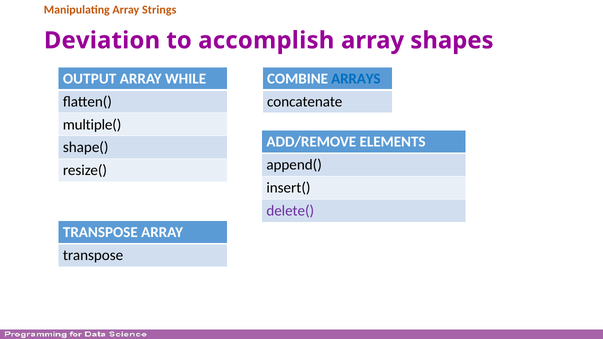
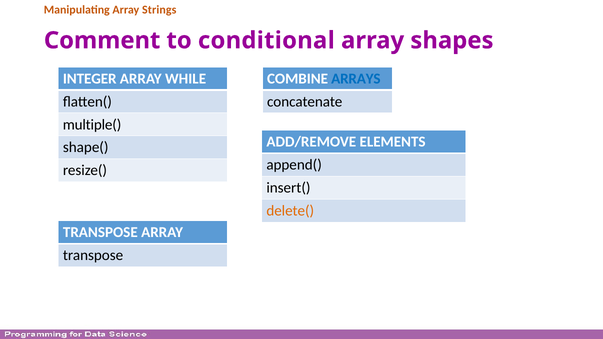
Deviation: Deviation -> Comment (102, 40)
accomplish: accomplish -> conditional (266, 40)
OUTPUT: OUTPUT -> INTEGER (90, 79)
delete( colour: purple -> orange (290, 211)
